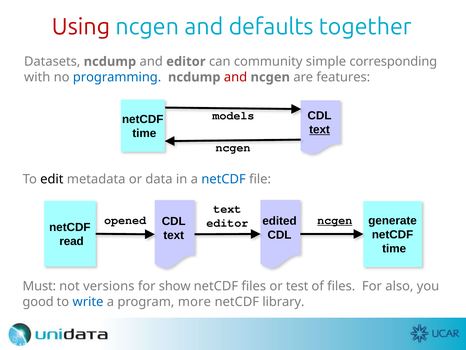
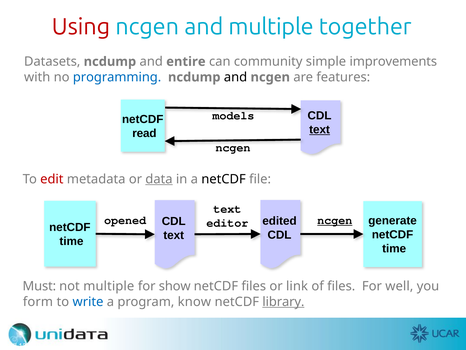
and defaults: defaults -> multiple (271, 27)
and editor: editor -> entire (186, 62)
corresponding: corresponding -> improvements (393, 62)
and colour: red -> black (236, 77)
time: time -> read (144, 133)
edit colour: black -> red (52, 179)
data underline: none -> present (159, 179)
netCDF colour: blue -> black (224, 179)
read: read -> time (71, 241)
not versions: versions -> multiple (109, 286)
test: test -> link (297, 286)
also: also -> well (399, 286)
good: good -> form (38, 301)
more: more -> know (194, 301)
library underline: none -> present (283, 301)
